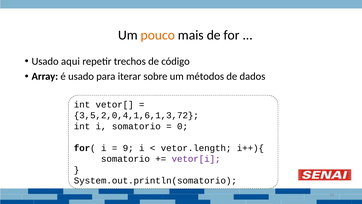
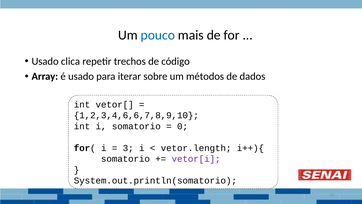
pouco colour: orange -> blue (158, 35)
aqui: aqui -> clica (70, 61)
3,5,2,0,4,1,6,1,3,72: 3,5,2,0,4,1,6,1,3,72 -> 1,2,3,4,6,6,7,8,9,10 (136, 115)
9: 9 -> 3 (128, 148)
